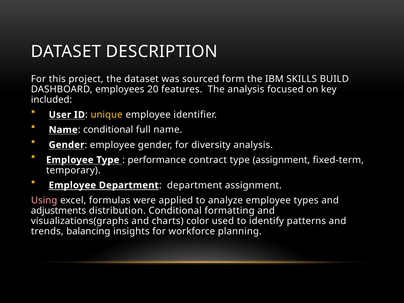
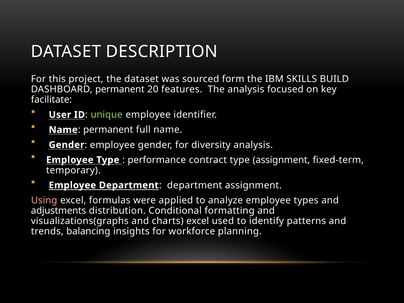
DASHBOARD employees: employees -> permanent (120, 89)
included: included -> facilitate (51, 100)
unique colour: yellow -> light green (107, 115)
Name conditional: conditional -> permanent (108, 130)
charts color: color -> excel (198, 221)
